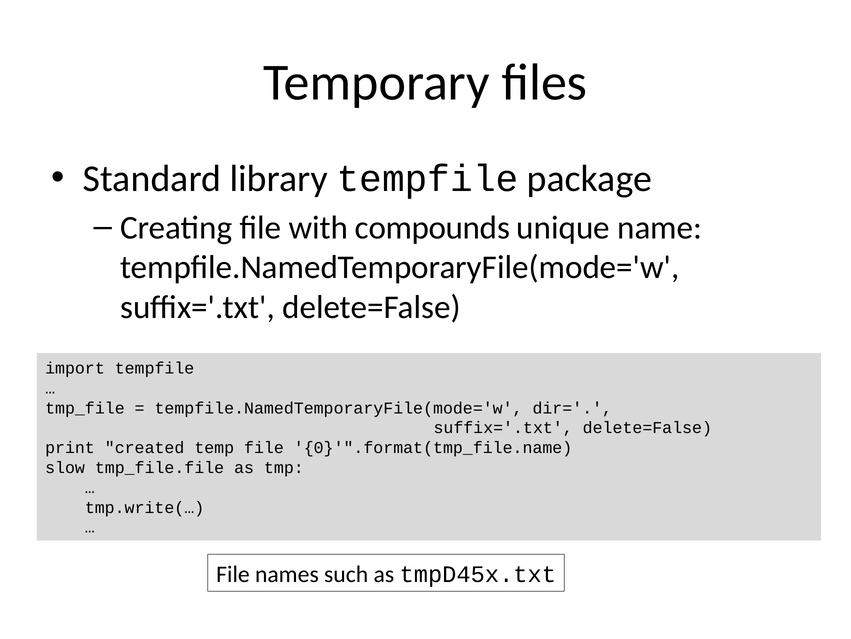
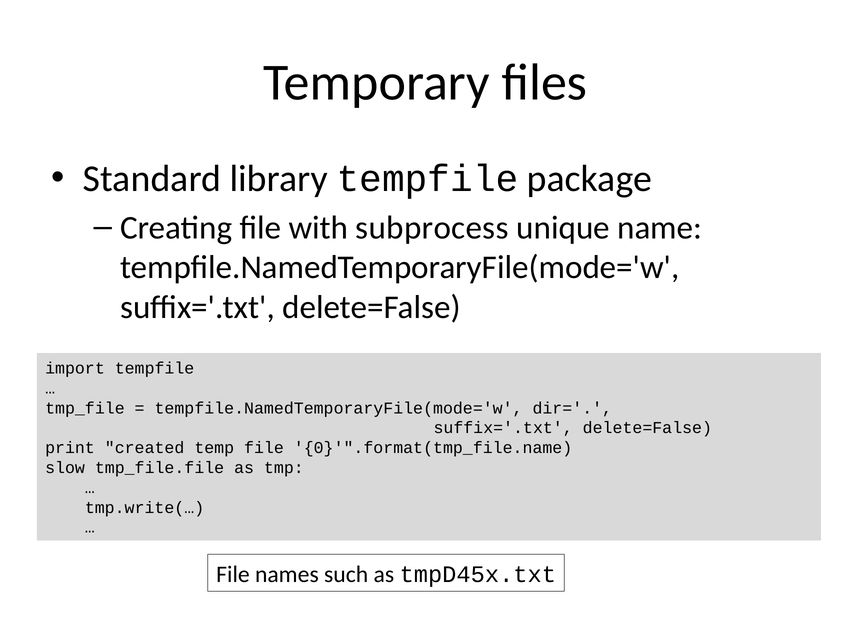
compounds: compounds -> subprocess (432, 227)
